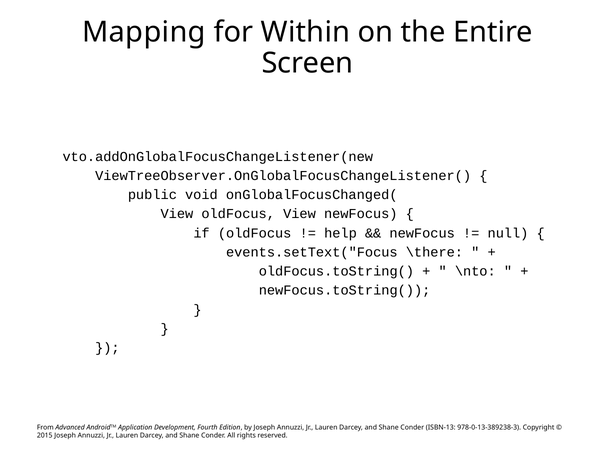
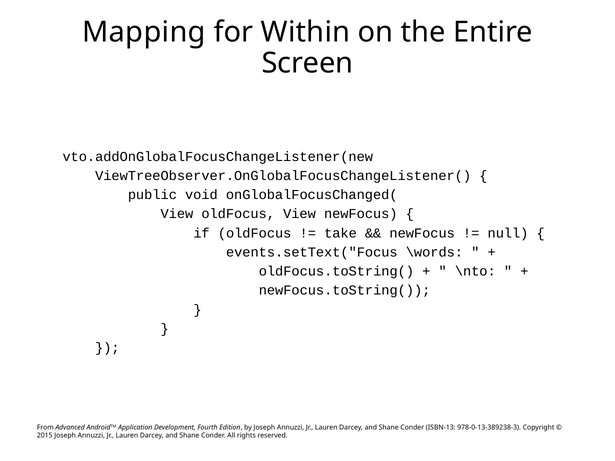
help: help -> take (341, 233)
\there: \there -> \words (434, 252)
